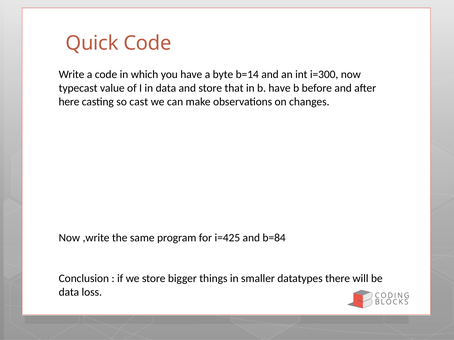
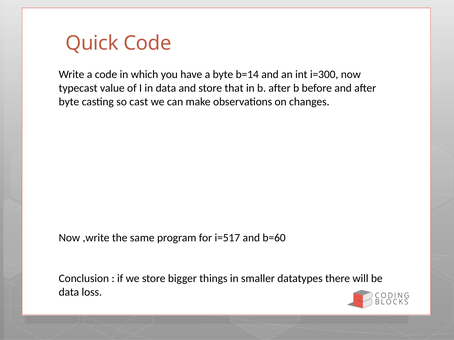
b have: have -> after (280, 88)
here: here -> byte (69, 102)
i=425: i=425 -> i=517 (227, 238)
b=84: b=84 -> b=60 (274, 238)
